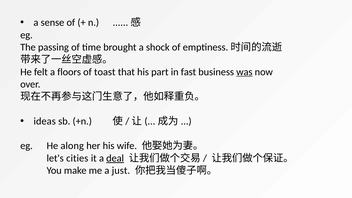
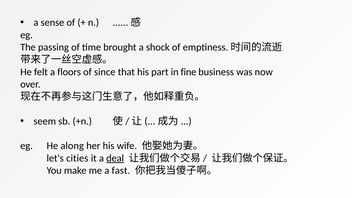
toast: toast -> since (105, 72)
fast: fast -> fine (188, 72)
was underline: present -> none (244, 72)
ideas: ideas -> seem (45, 121)
just: just -> fast (121, 170)
